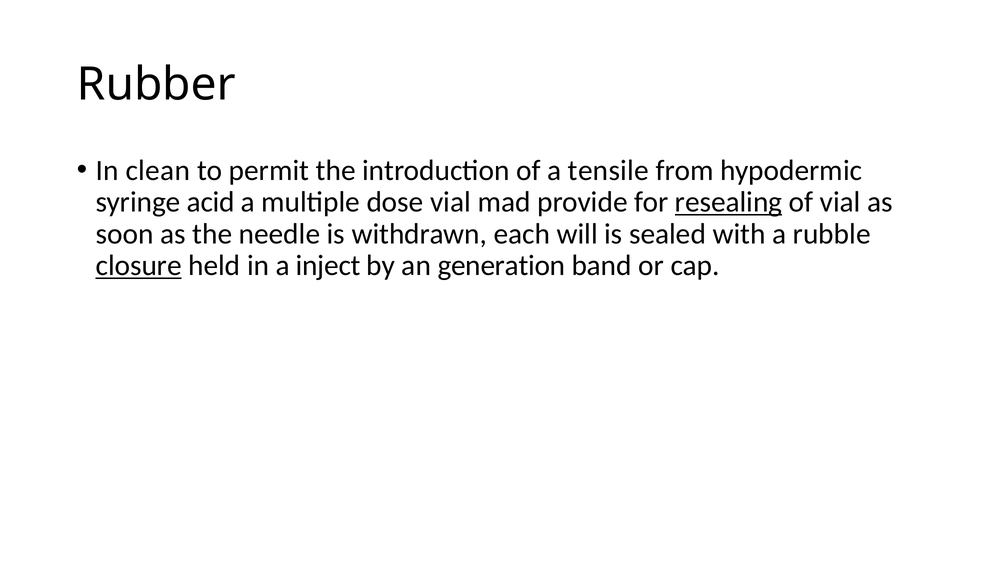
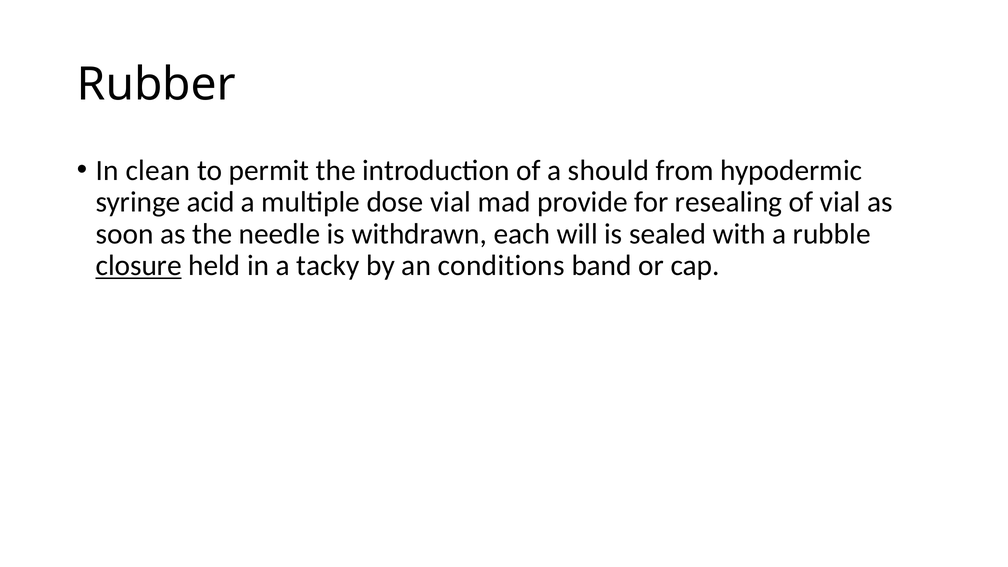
tensile: tensile -> should (609, 170)
resealing underline: present -> none (729, 202)
inject: inject -> tacky (328, 266)
generation: generation -> conditions (501, 266)
